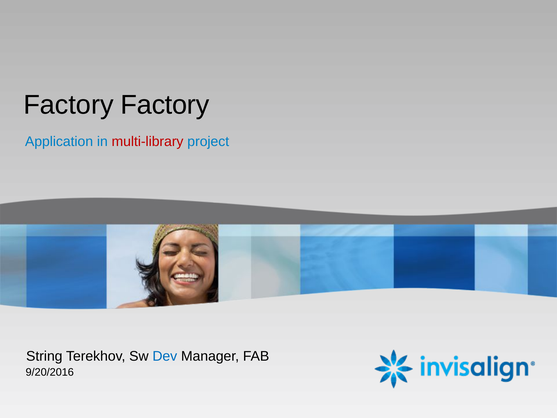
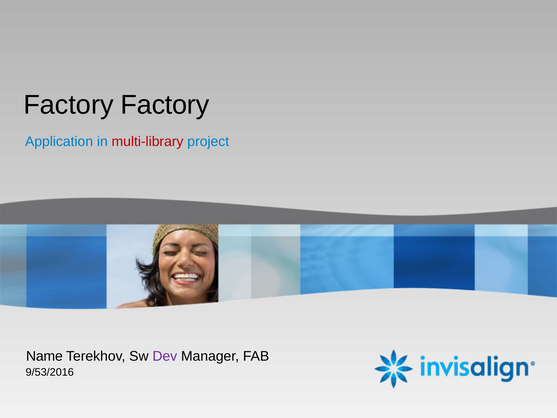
String: String -> Name (44, 356)
Dev colour: blue -> purple (165, 356)
9/20/2016: 9/20/2016 -> 9/53/2016 (50, 372)
